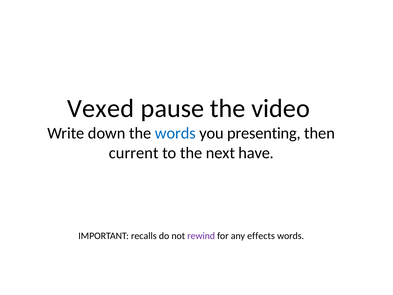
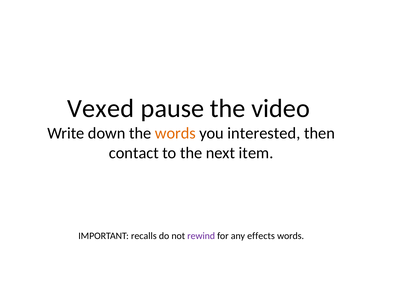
words colour: blue -> orange (175, 133)
presenting: presenting -> interested (264, 133)
current: current -> contact (134, 153)
have: have -> item (256, 153)
